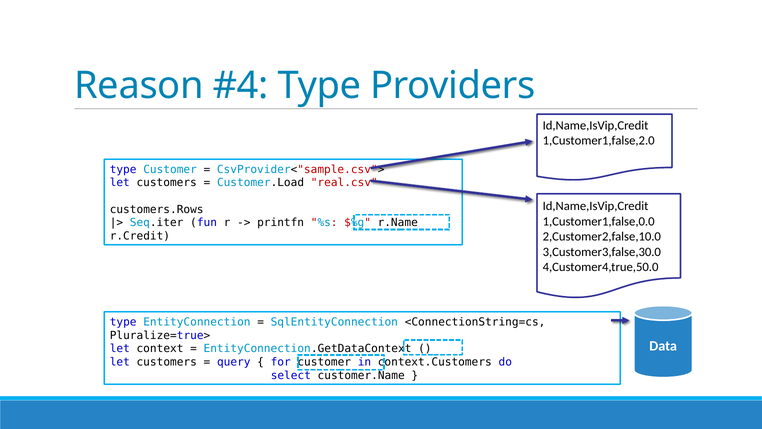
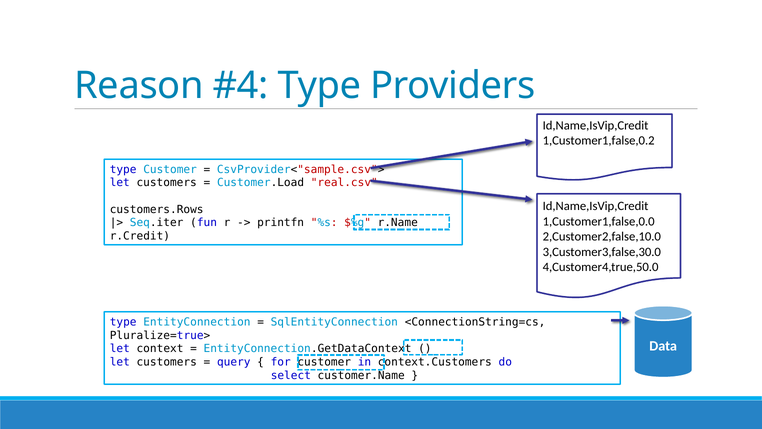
1,Customer1,false,2.0: 1,Customer1,false,2.0 -> 1,Customer1,false,0.2 (599, 141)
